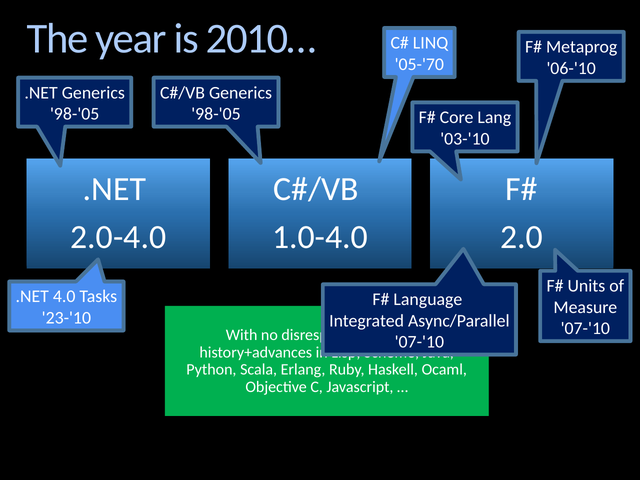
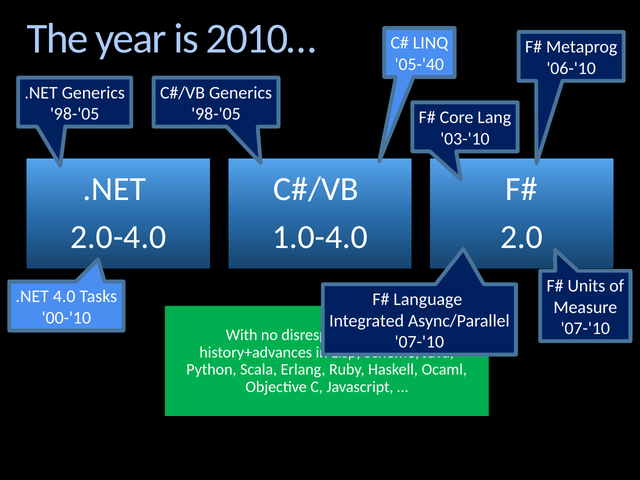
05-'70: 05-'70 -> 05-'40 (419, 64)
23-'10: 23-'10 -> 00-'10 (66, 318)
